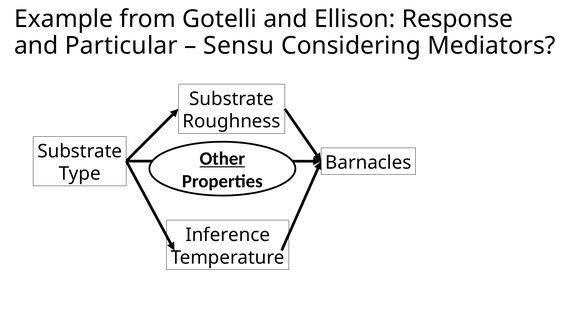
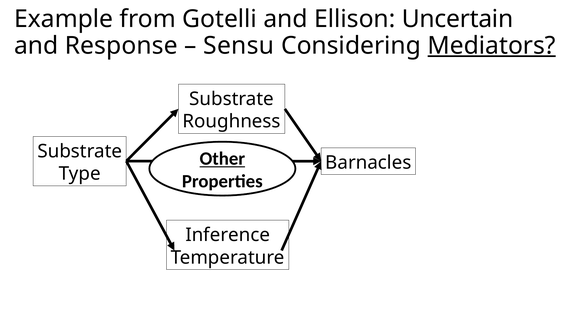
Response: Response -> Uncertain (458, 19)
Particular: Particular -> Response (121, 46)
Mediators underline: none -> present (492, 46)
